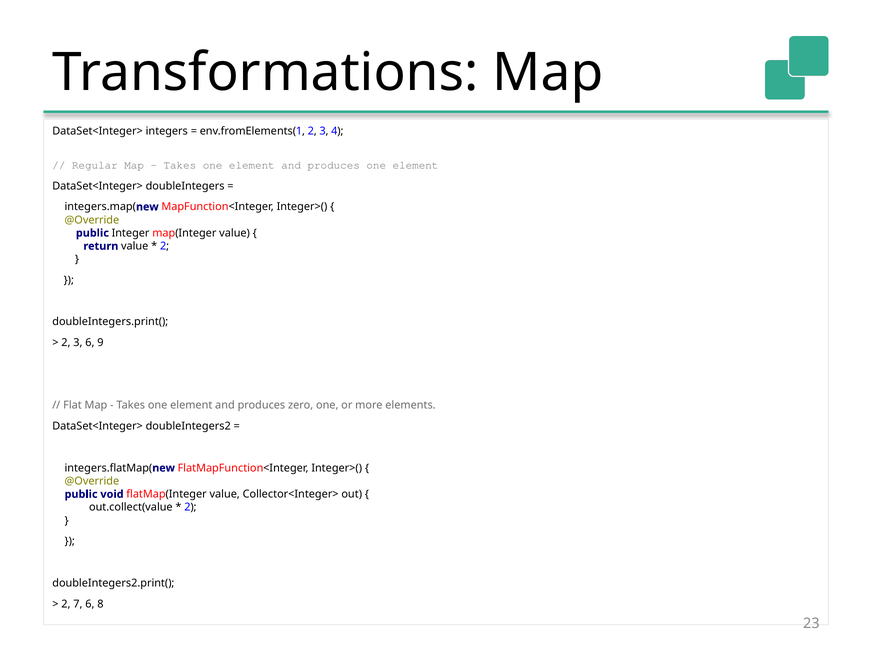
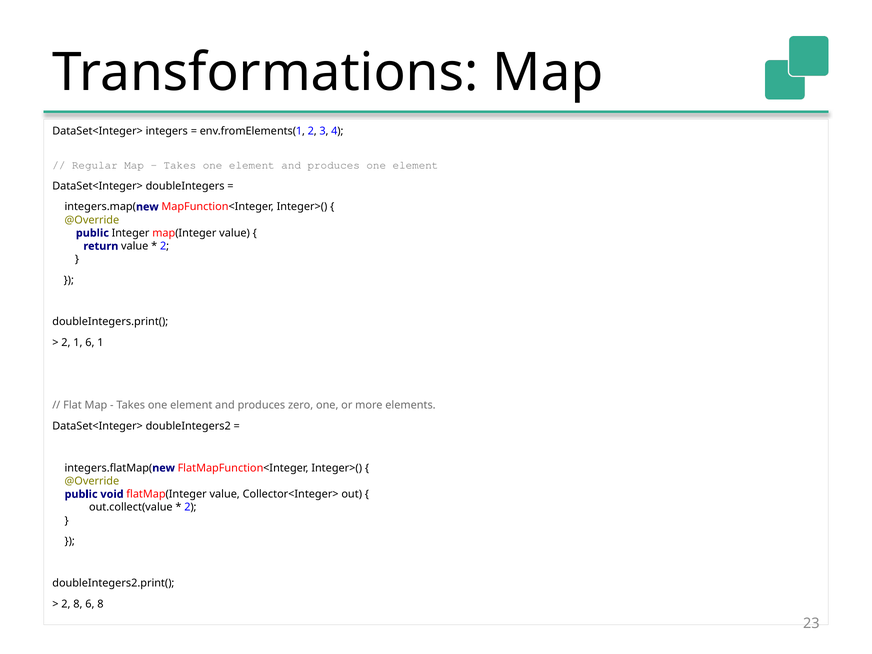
3: 3 -> 1 (78, 343)
6 9: 9 -> 1 (100, 343)
2 7: 7 -> 8 (78, 604)
